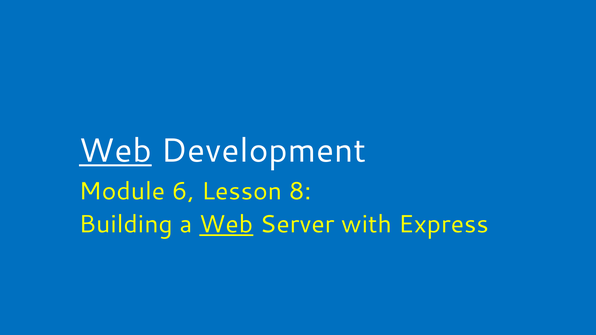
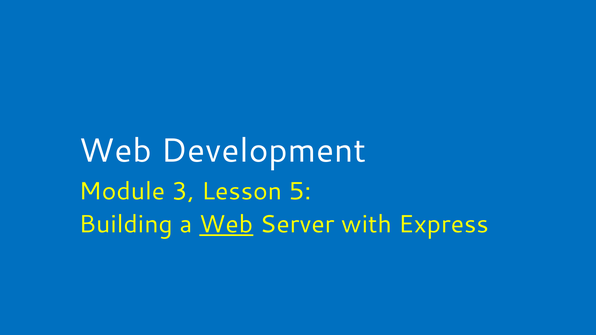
Web underline: present -> none (115, 151)
6: 6 -> 3 (183, 192)
8: 8 -> 5 (300, 192)
